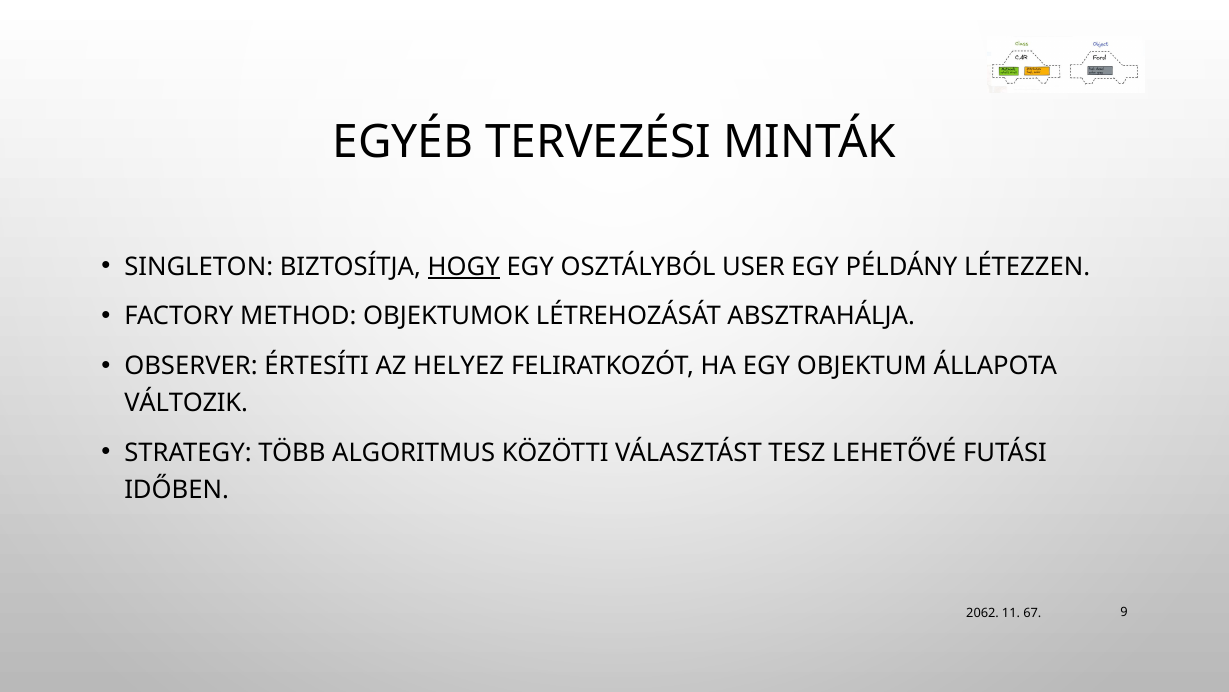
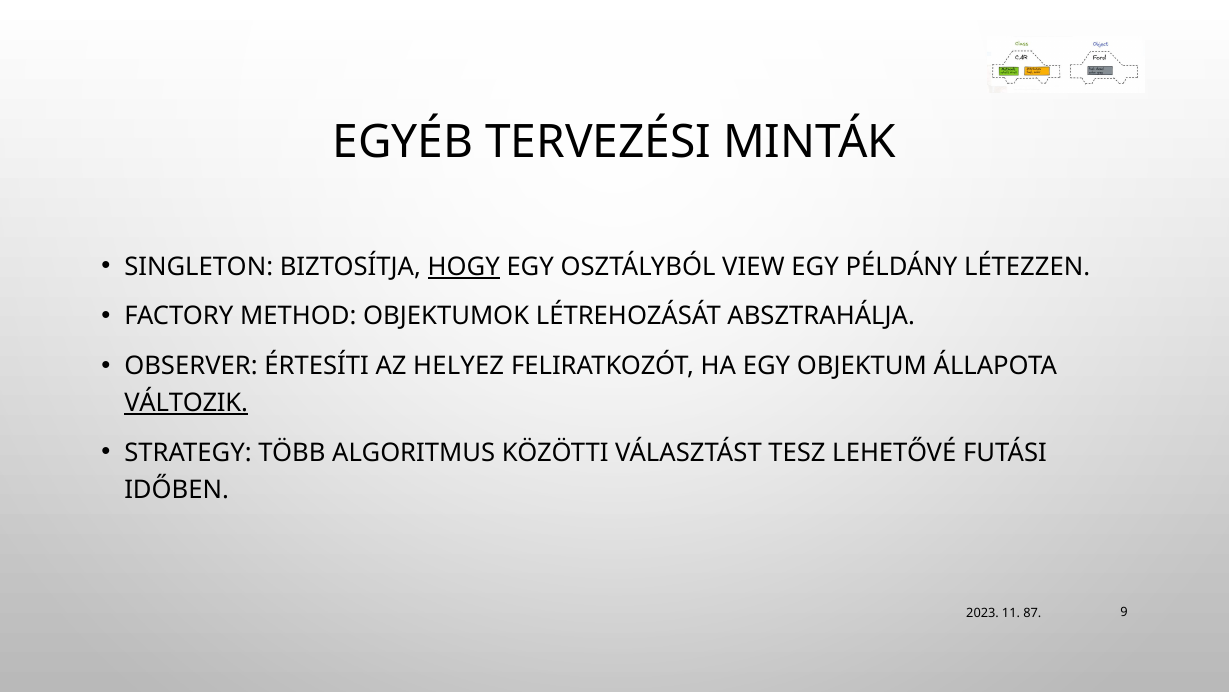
USER: USER -> VIEW (753, 267)
VÁLTOZIK underline: none -> present (186, 403)
2062: 2062 -> 2023 (982, 612)
67: 67 -> 87 (1032, 612)
